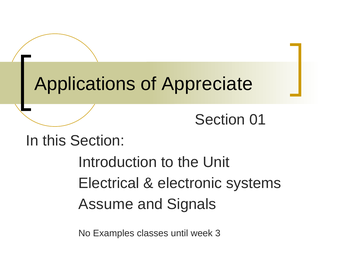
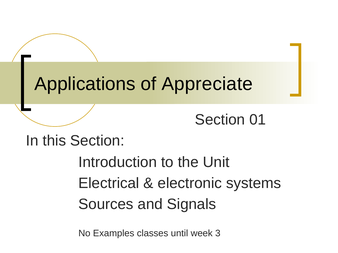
Assume: Assume -> Sources (106, 205)
